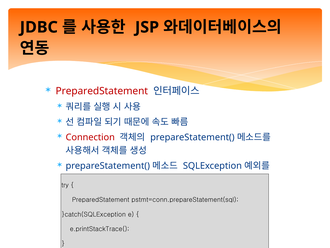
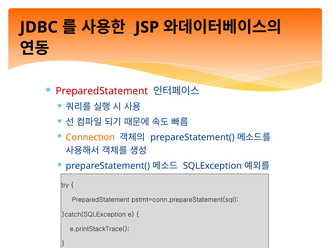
Connection colour: red -> orange (90, 137)
